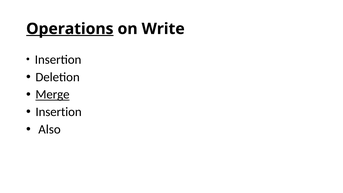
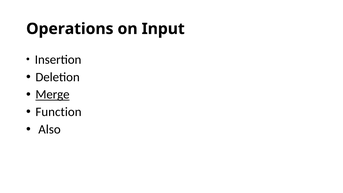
Operations underline: present -> none (70, 29)
Write: Write -> Input (163, 29)
Insertion: Insertion -> Function (58, 112)
